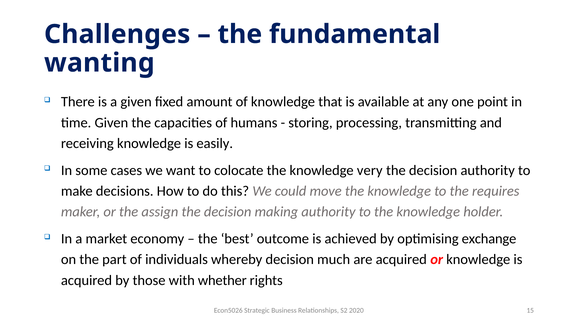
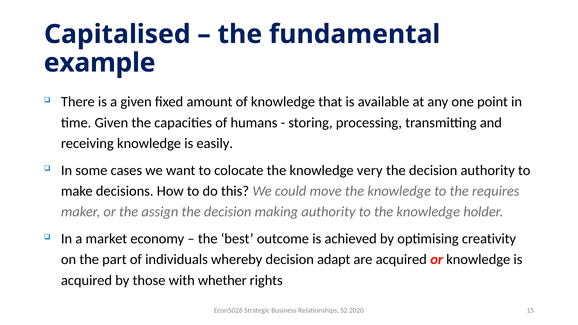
Challenges: Challenges -> Capitalised (117, 34)
wanting: wanting -> example (100, 63)
exchange: exchange -> creativity (489, 239)
much: much -> adapt (334, 260)
